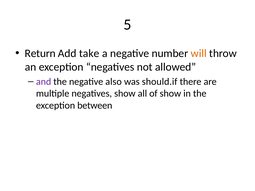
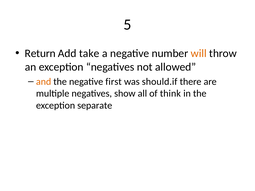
and colour: purple -> orange (44, 82)
also: also -> first (114, 82)
of show: show -> think (170, 94)
between: between -> separate (95, 106)
